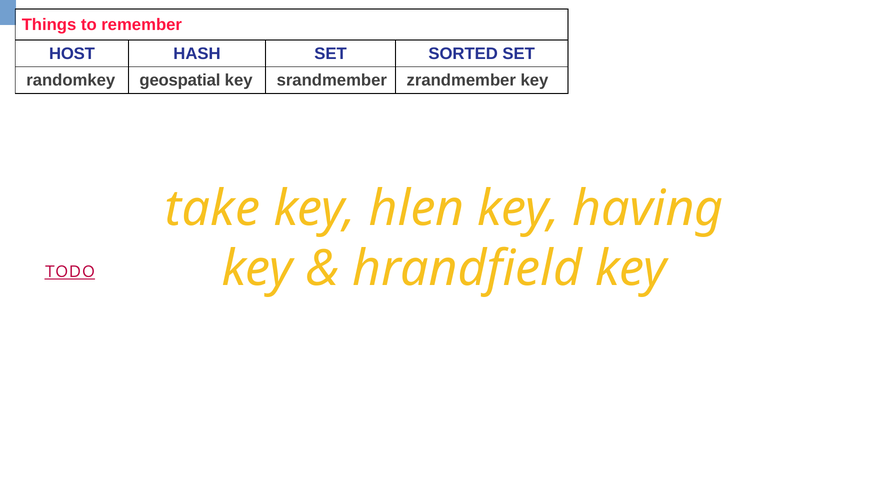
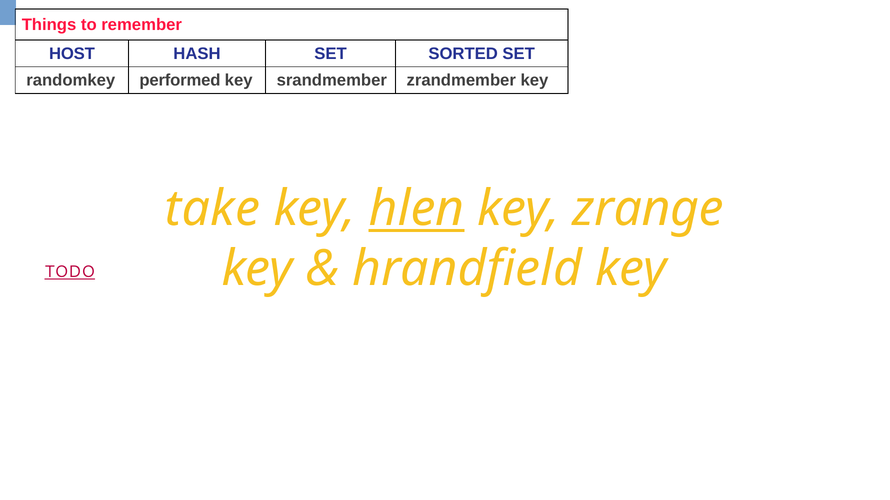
geospatial: geospatial -> performed (180, 81)
hlen underline: none -> present (417, 209)
having: having -> zrange (648, 209)
